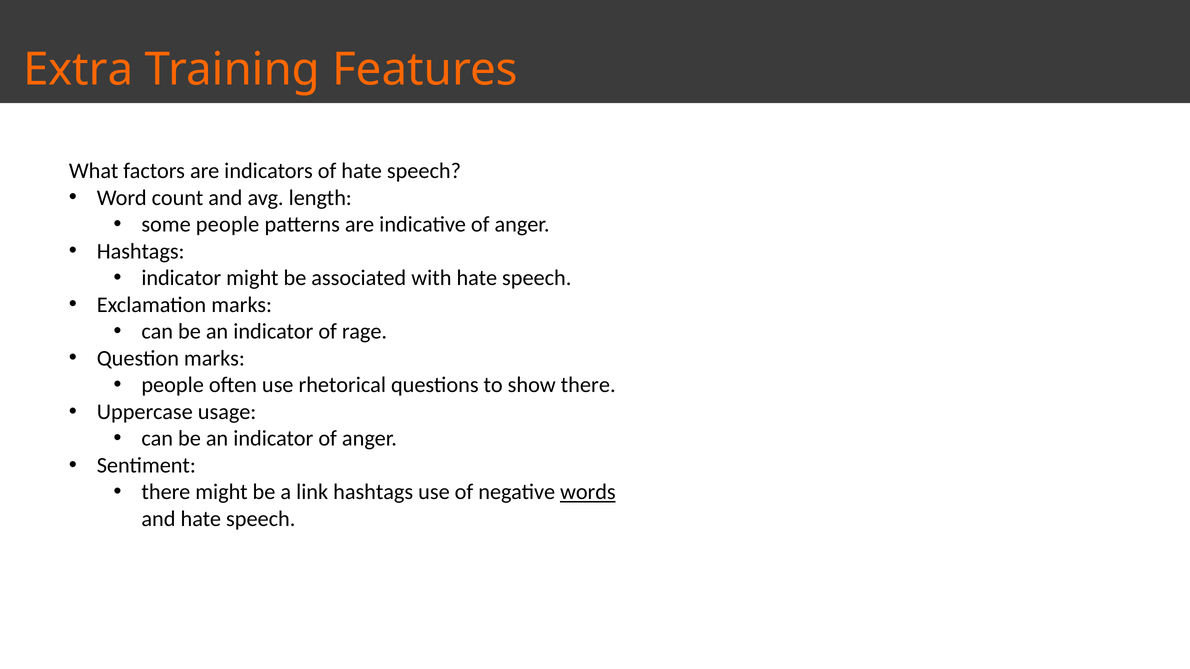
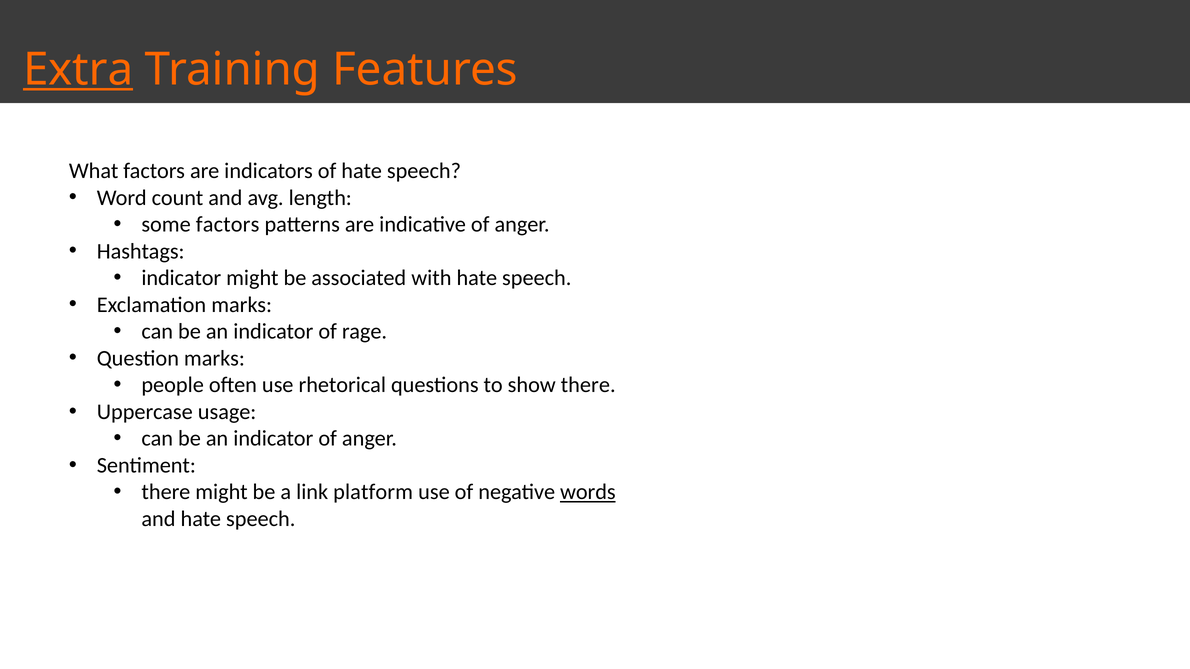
Extra underline: none -> present (78, 70)
some people: people -> factors (228, 225)
link hashtags: hashtags -> platform (373, 492)
